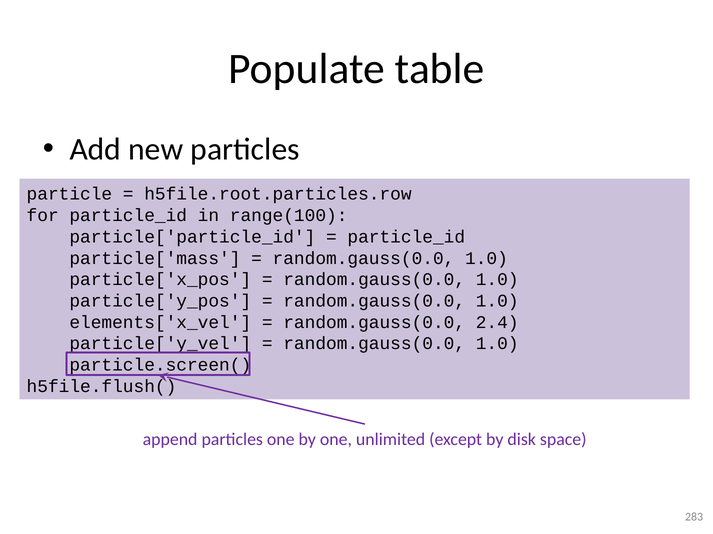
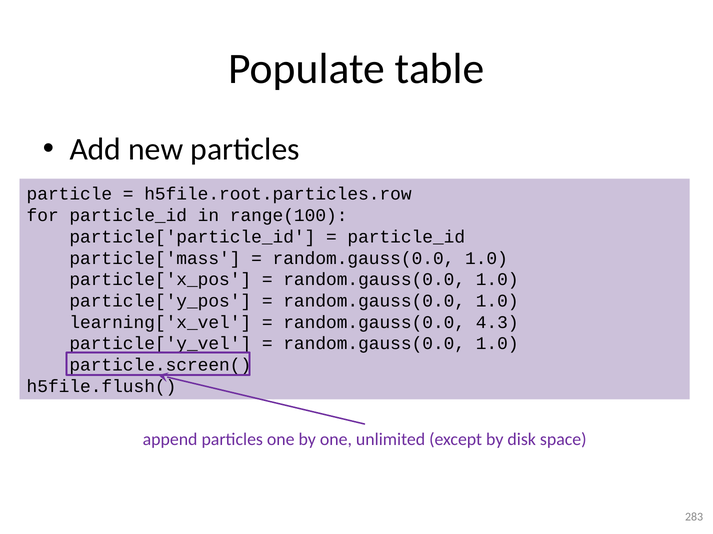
elements['x_vel: elements['x_vel -> learning['x_vel (160, 323)
2.4: 2.4 -> 4.3 (497, 323)
